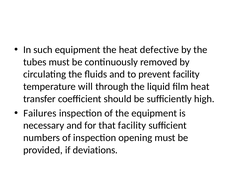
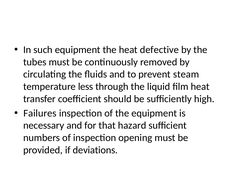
prevent facility: facility -> steam (186, 74)
will: will -> less (86, 87)
that facility: facility -> hazard (132, 126)
